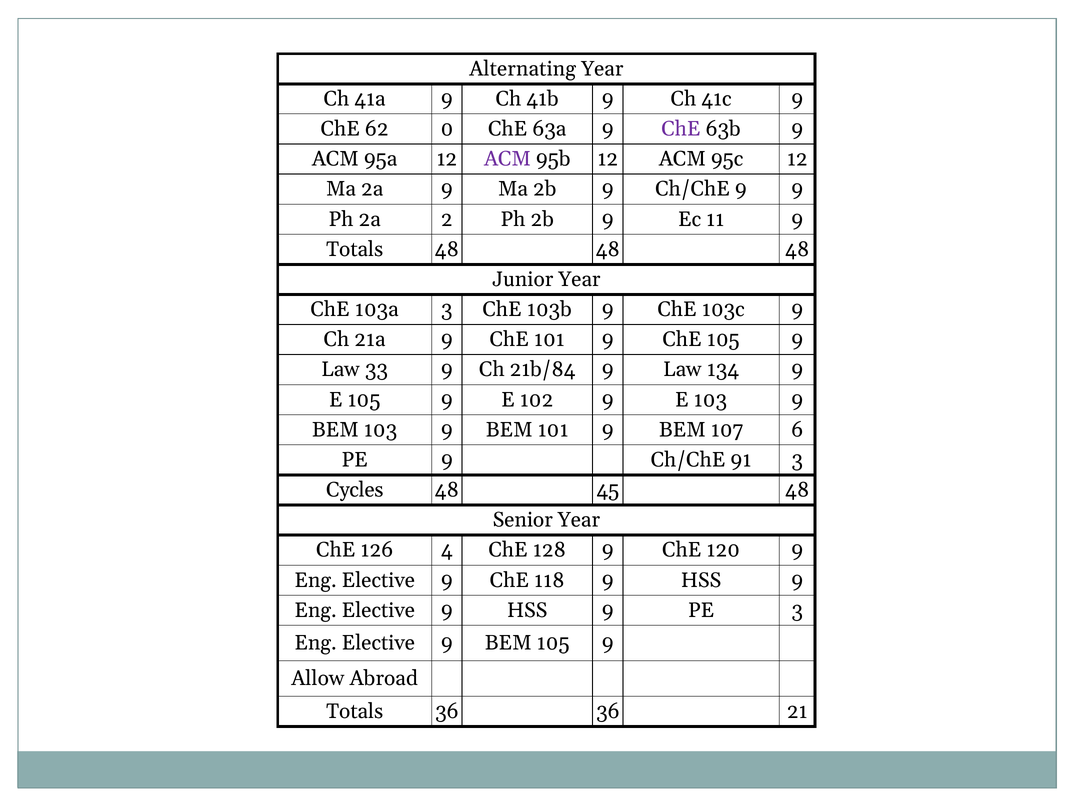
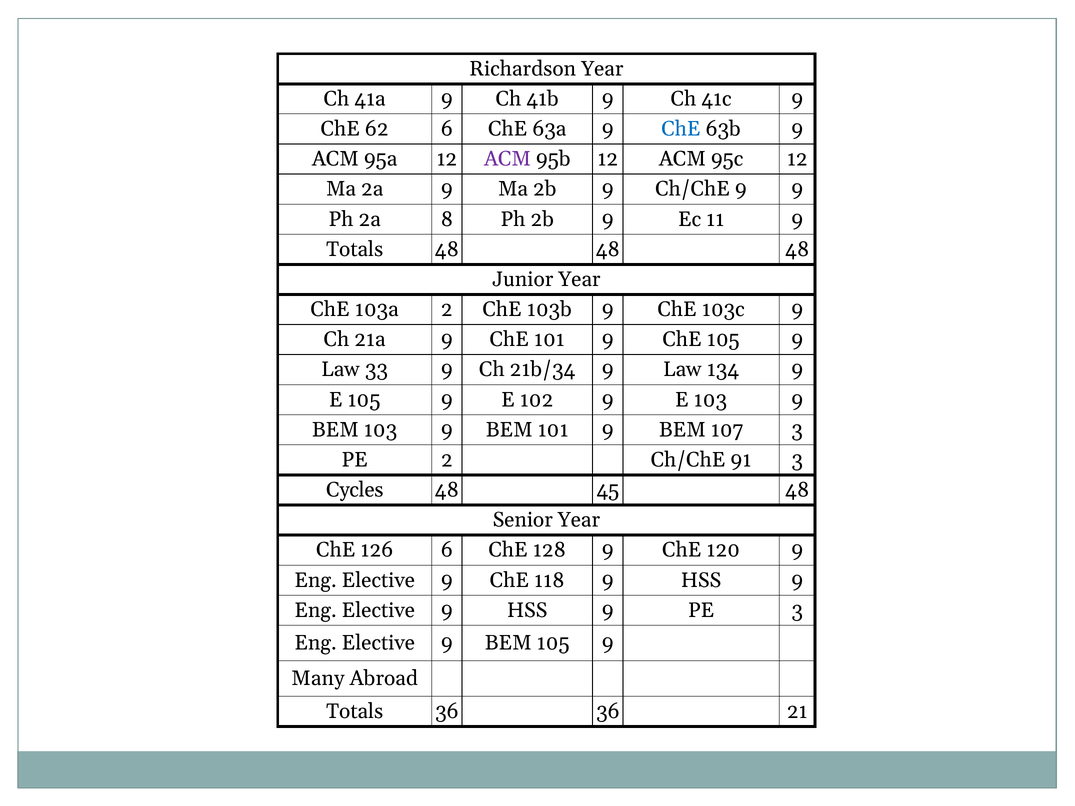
Alternating: Alternating -> Richardson (523, 69)
62 0: 0 -> 6 (447, 129)
ChE colour: purple -> blue (681, 129)
2: 2 -> 8 (447, 219)
103a 3: 3 -> 2 (447, 310)
21b/84: 21b/84 -> 21b/34 (543, 370)
107 6: 6 -> 3 (797, 430)
PE 9: 9 -> 2 (447, 460)
126 4: 4 -> 6 (447, 550)
Allow: Allow -> Many (318, 679)
